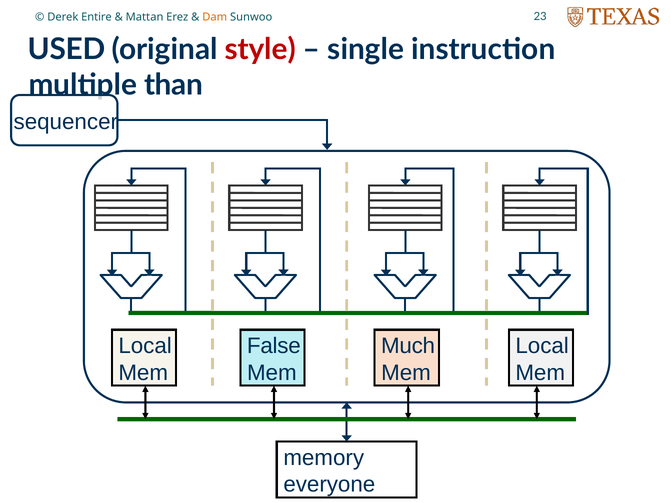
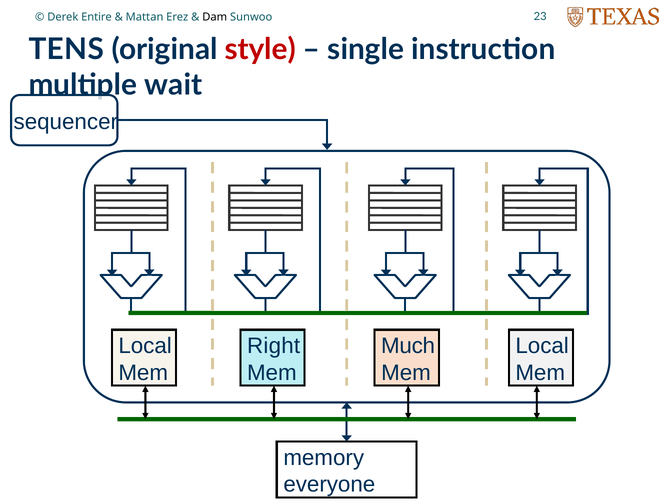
Dam colour: orange -> black (215, 17)
USED: USED -> TENS (66, 50)
than: than -> wait (173, 85)
False: False -> Right (274, 346)
